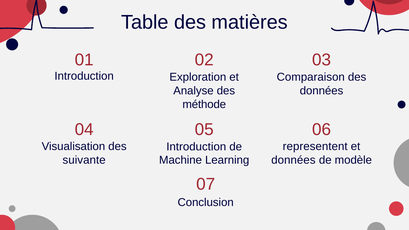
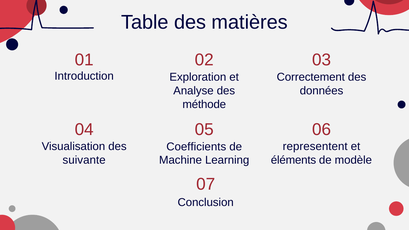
Comparaison: Comparaison -> Correctement (311, 77)
Introduction: Introduction -> Coefficients (196, 147)
données: données -> éléments (294, 160)
